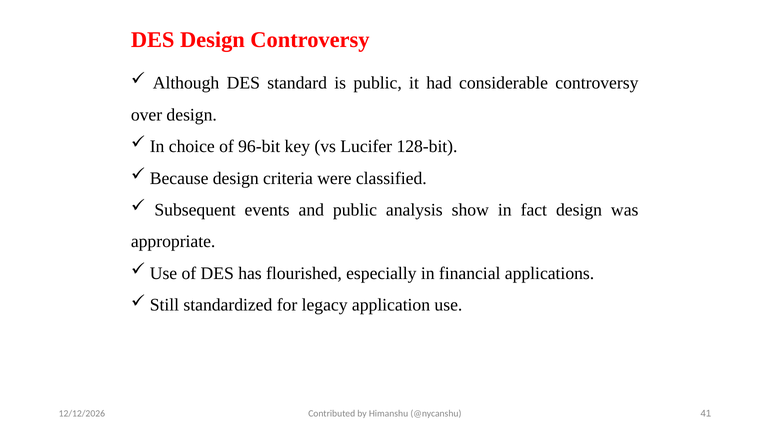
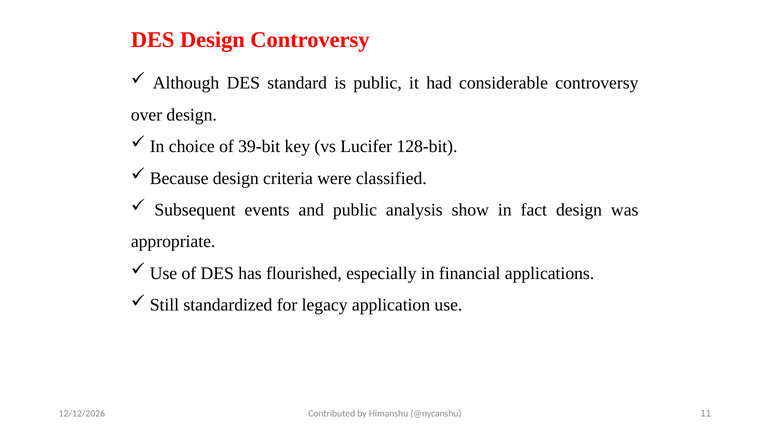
96-bit: 96-bit -> 39-bit (259, 147)
41: 41 -> 11 (706, 414)
